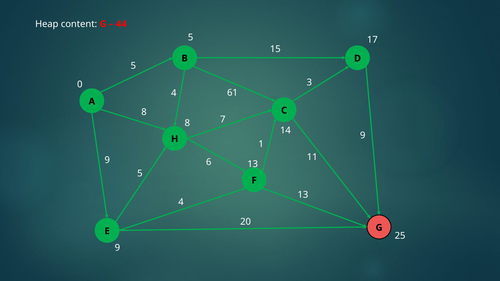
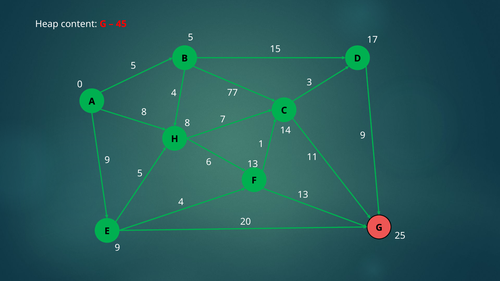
44: 44 -> 45 (121, 24)
61: 61 -> 77 (232, 93)
